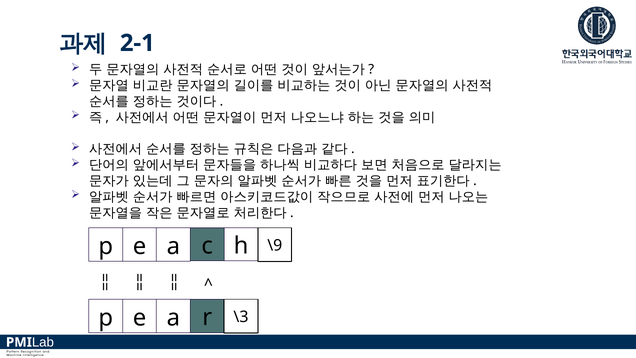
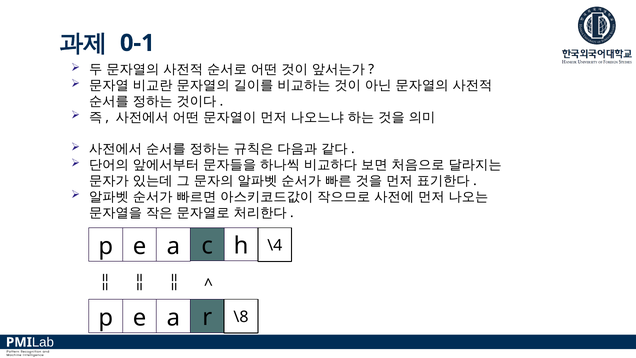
2-1: 2-1 -> 0-1 (137, 43)
\9: \9 -> \4 (275, 245)
\3: \3 -> \8 (241, 317)
